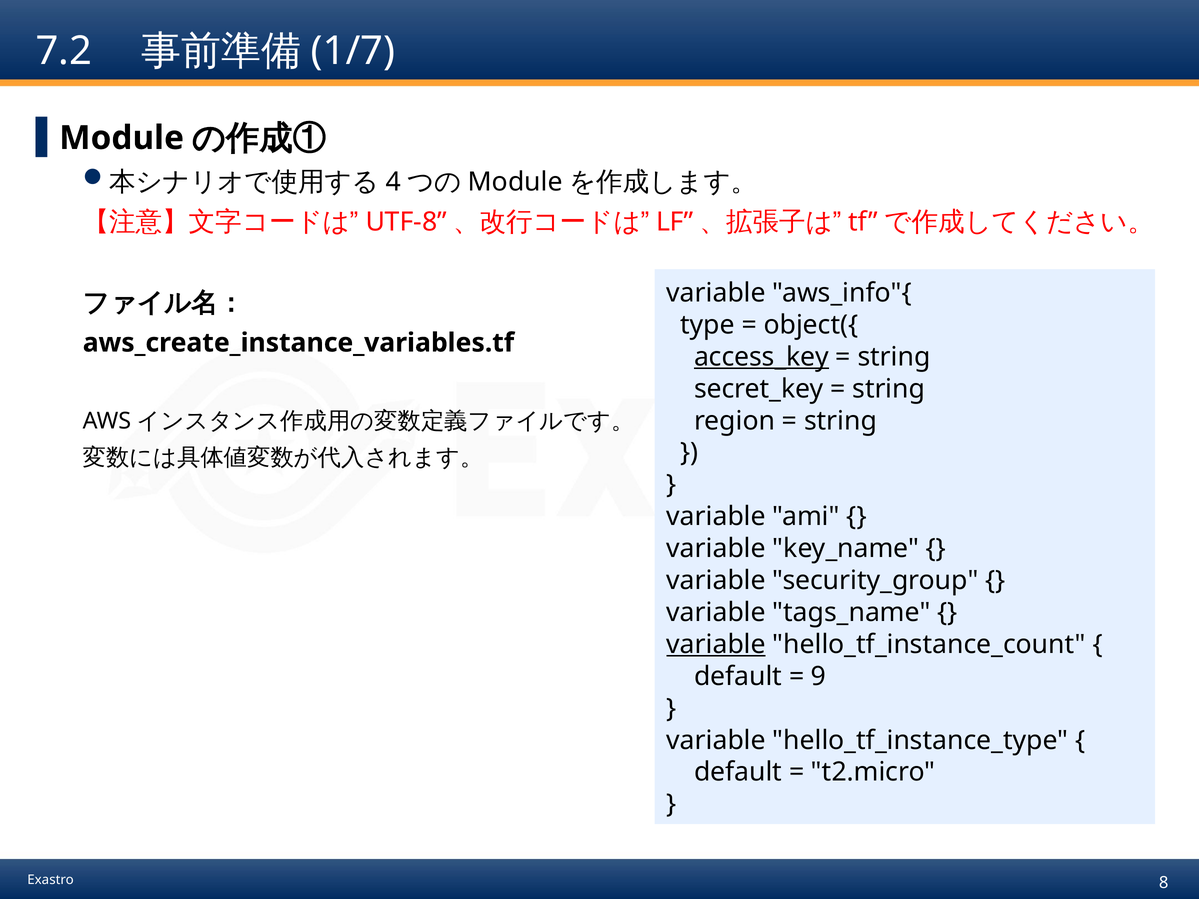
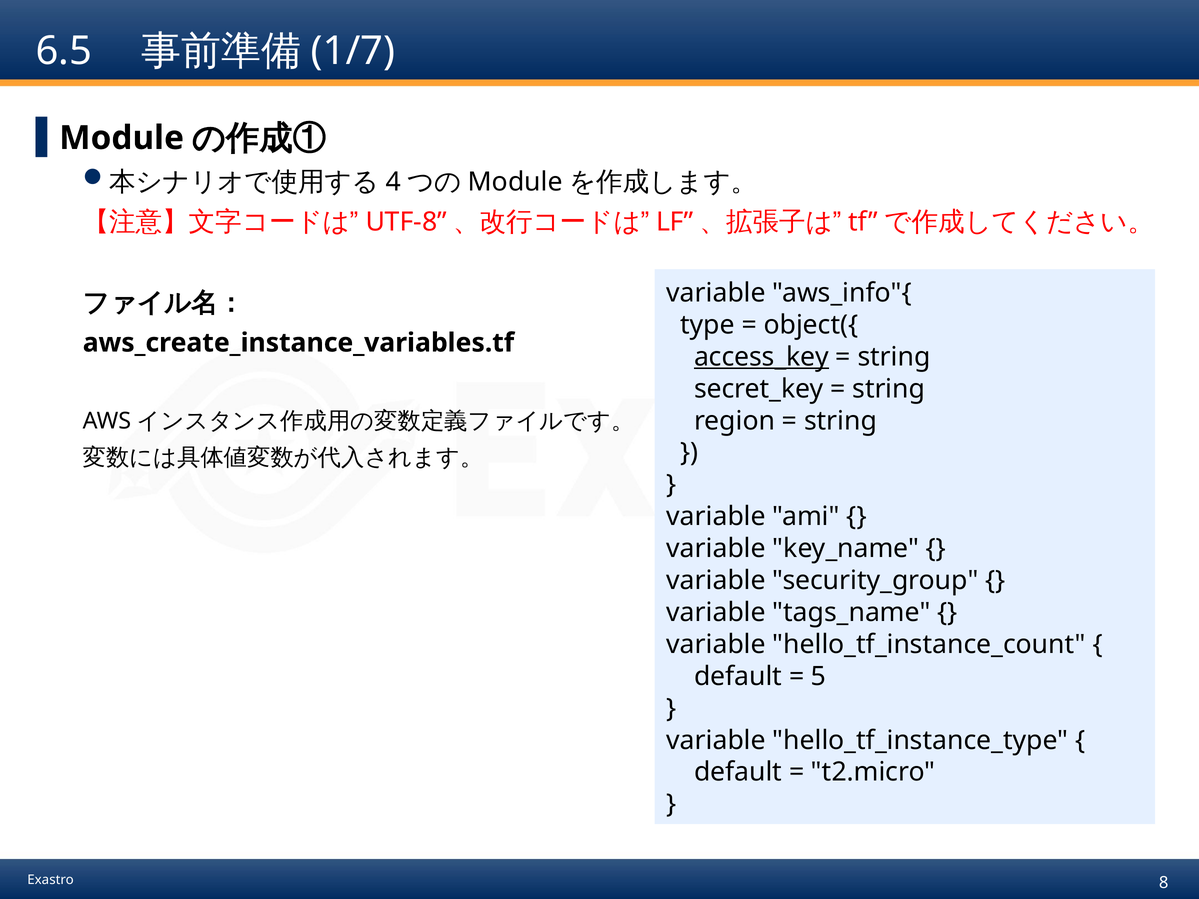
7.2: 7.2 -> 6.5 (64, 51)
variable underline: present -> none (716, 645)
9: 9 -> 5 (819, 677)
